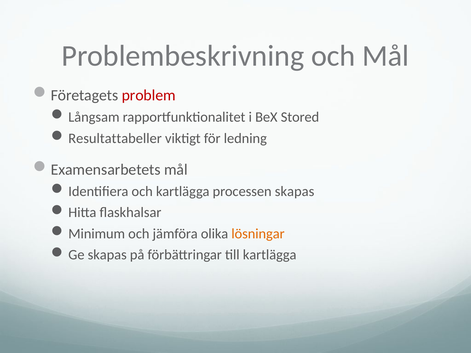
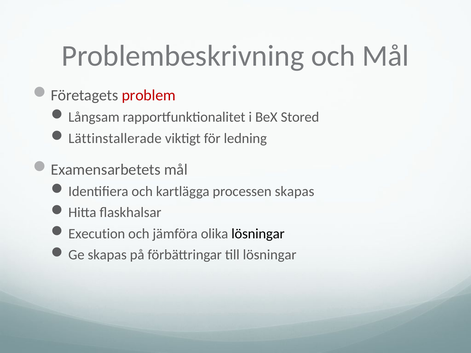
Resultattabeller: Resultattabeller -> Lättinstallerade (115, 138)
Minimum: Minimum -> Execution (97, 234)
lösningar colour: orange -> black (258, 234)
till kartlägga: kartlägga -> lösningar (270, 255)
